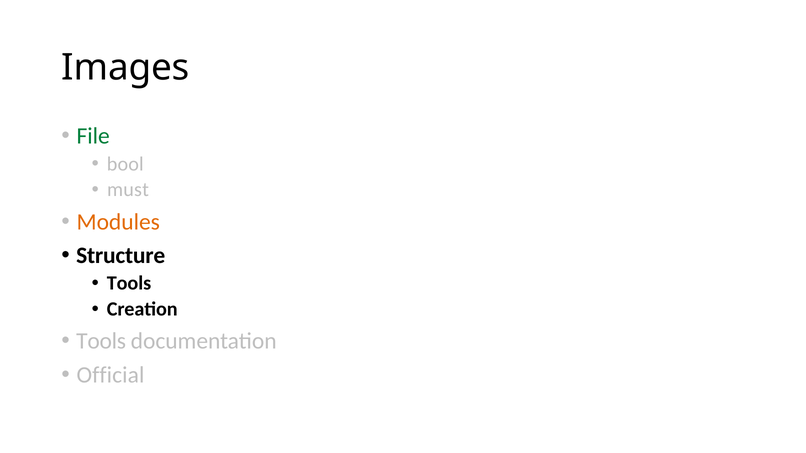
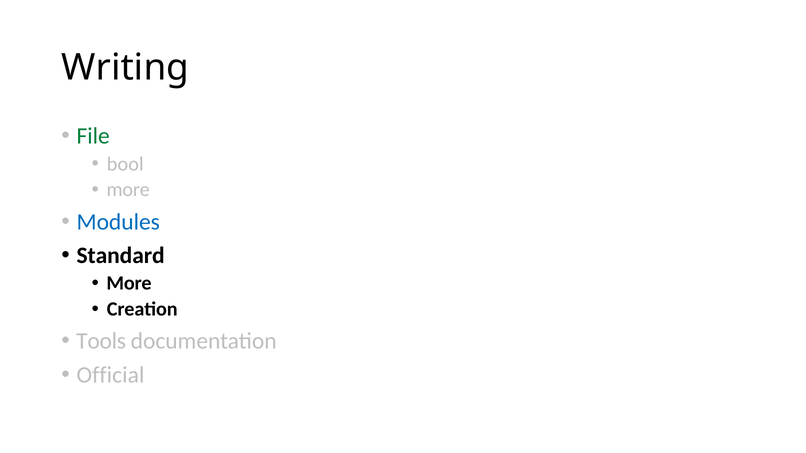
Images: Images -> Writing (125, 68)
must: must -> more (128, 190)
Modules colour: orange -> blue (118, 222)
Structure: Structure -> Standard (121, 256)
Tools: Tools -> More (129, 284)
